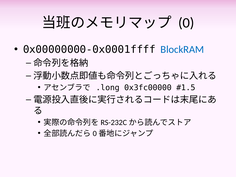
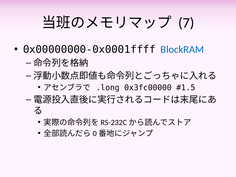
0: 0 -> 7 (186, 23)
